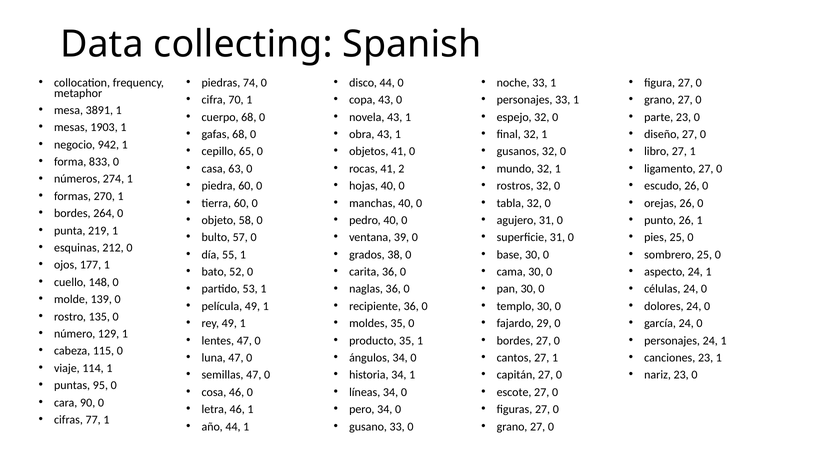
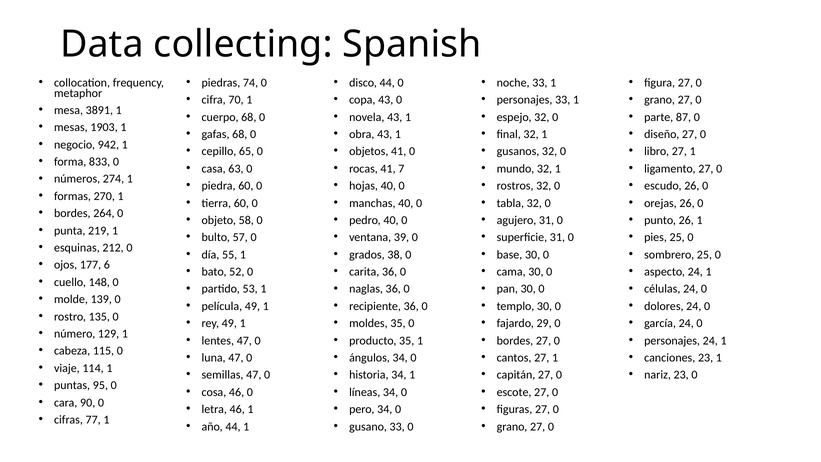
parte 23: 23 -> 87 (684, 117)
2: 2 -> 7 (401, 169)
177 1: 1 -> 6 (107, 265)
